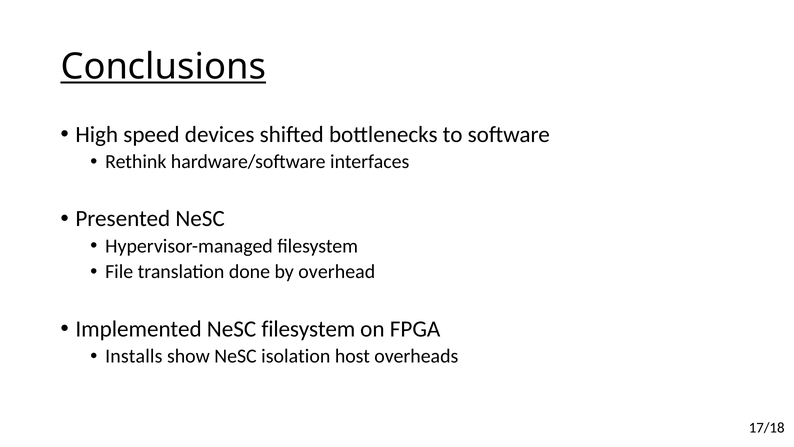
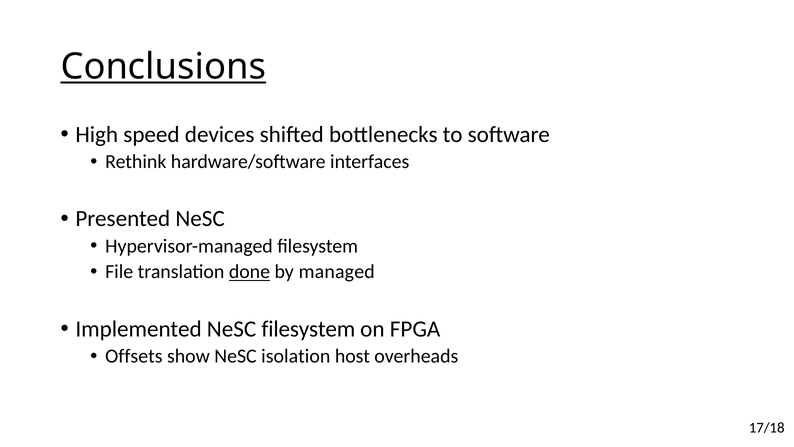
done underline: none -> present (249, 272)
overhead: overhead -> managed (337, 272)
Installs: Installs -> Offsets (134, 356)
